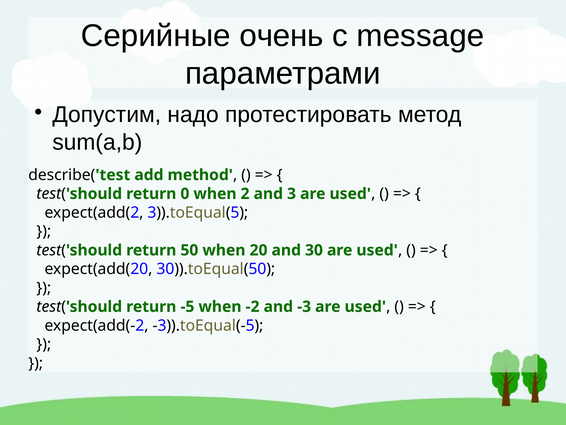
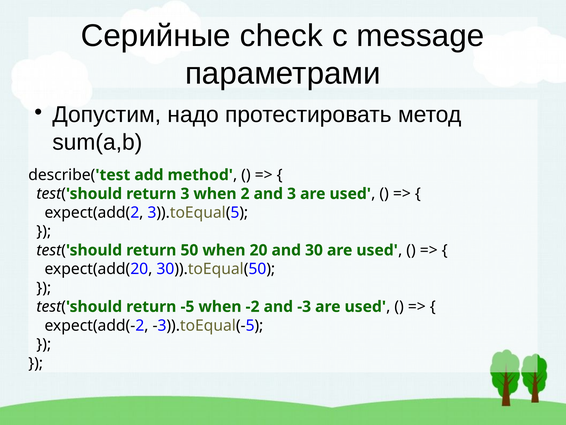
очень: очень -> check (281, 36)
return 0: 0 -> 3 (185, 194)
